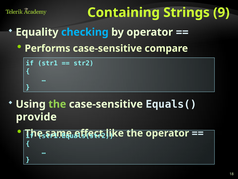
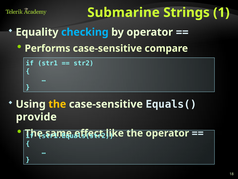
Containing: Containing -> Submarine (124, 12)
9: 9 -> 1 (221, 12)
the colour: light green -> yellow (57, 104)
